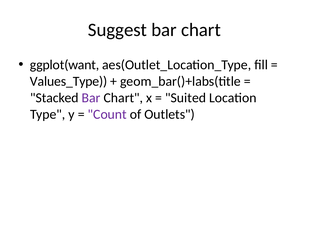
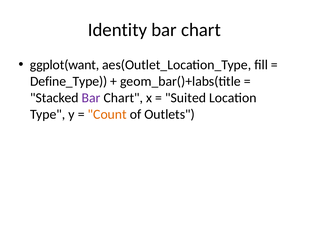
Suggest: Suggest -> Identity (117, 30)
Values_Type: Values_Type -> Define_Type (69, 81)
Count colour: purple -> orange (107, 114)
